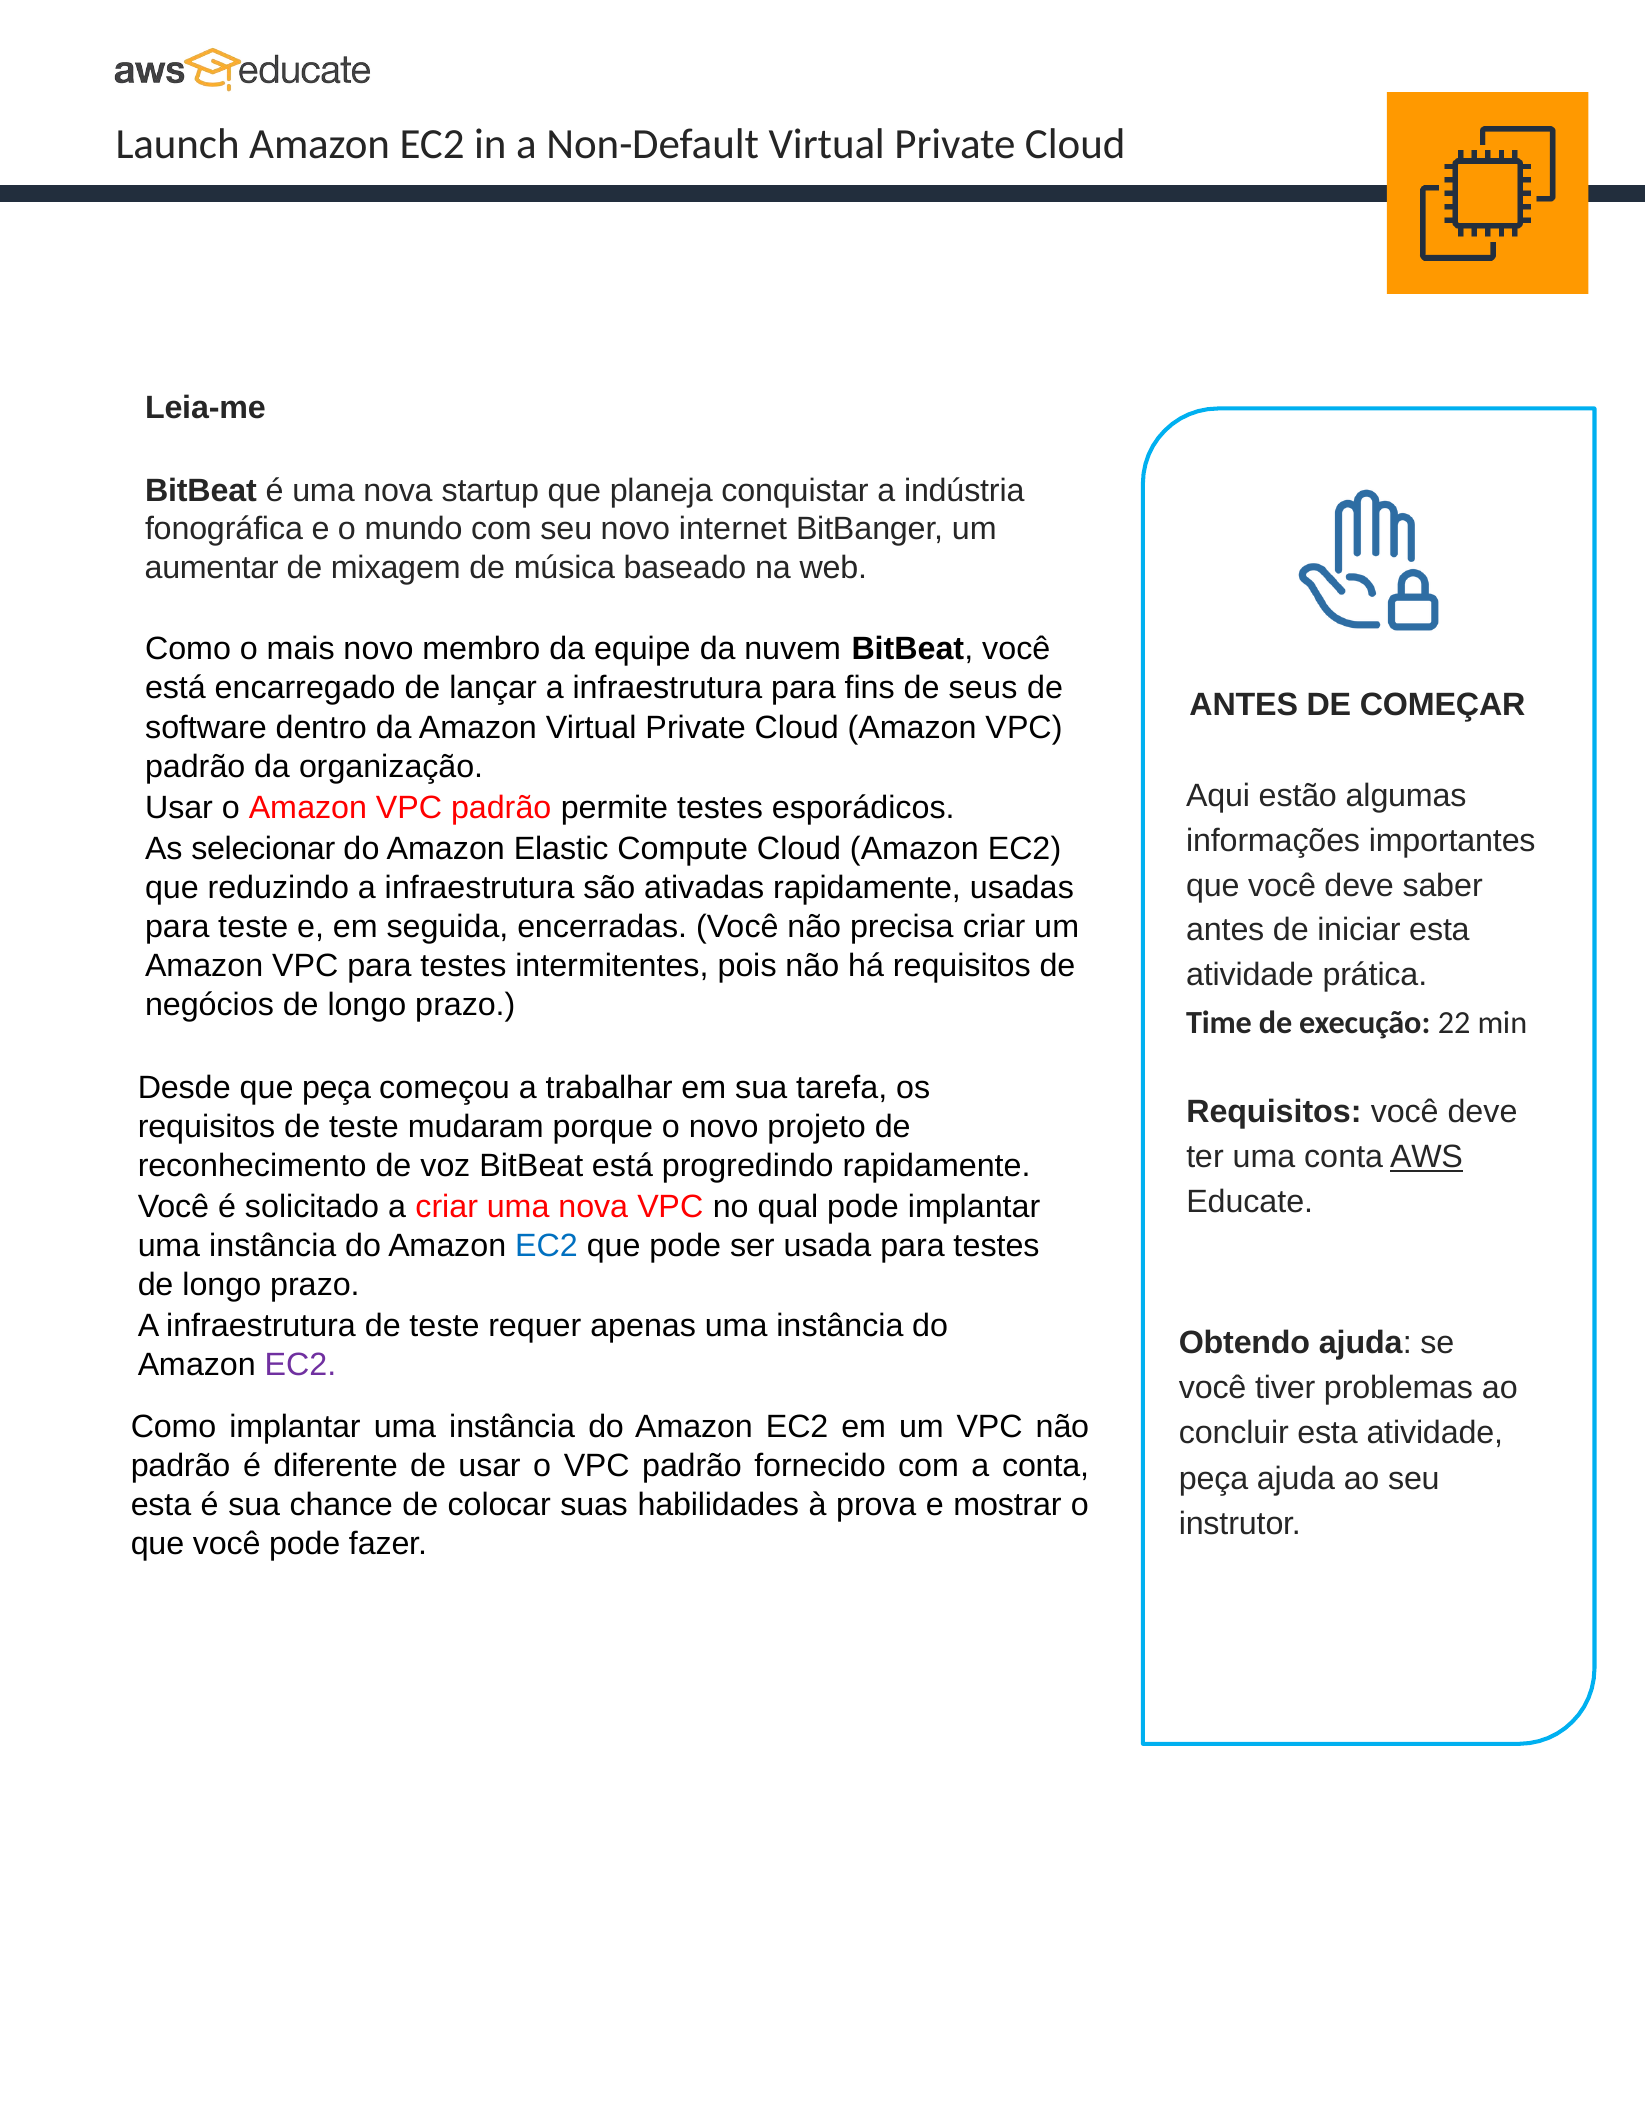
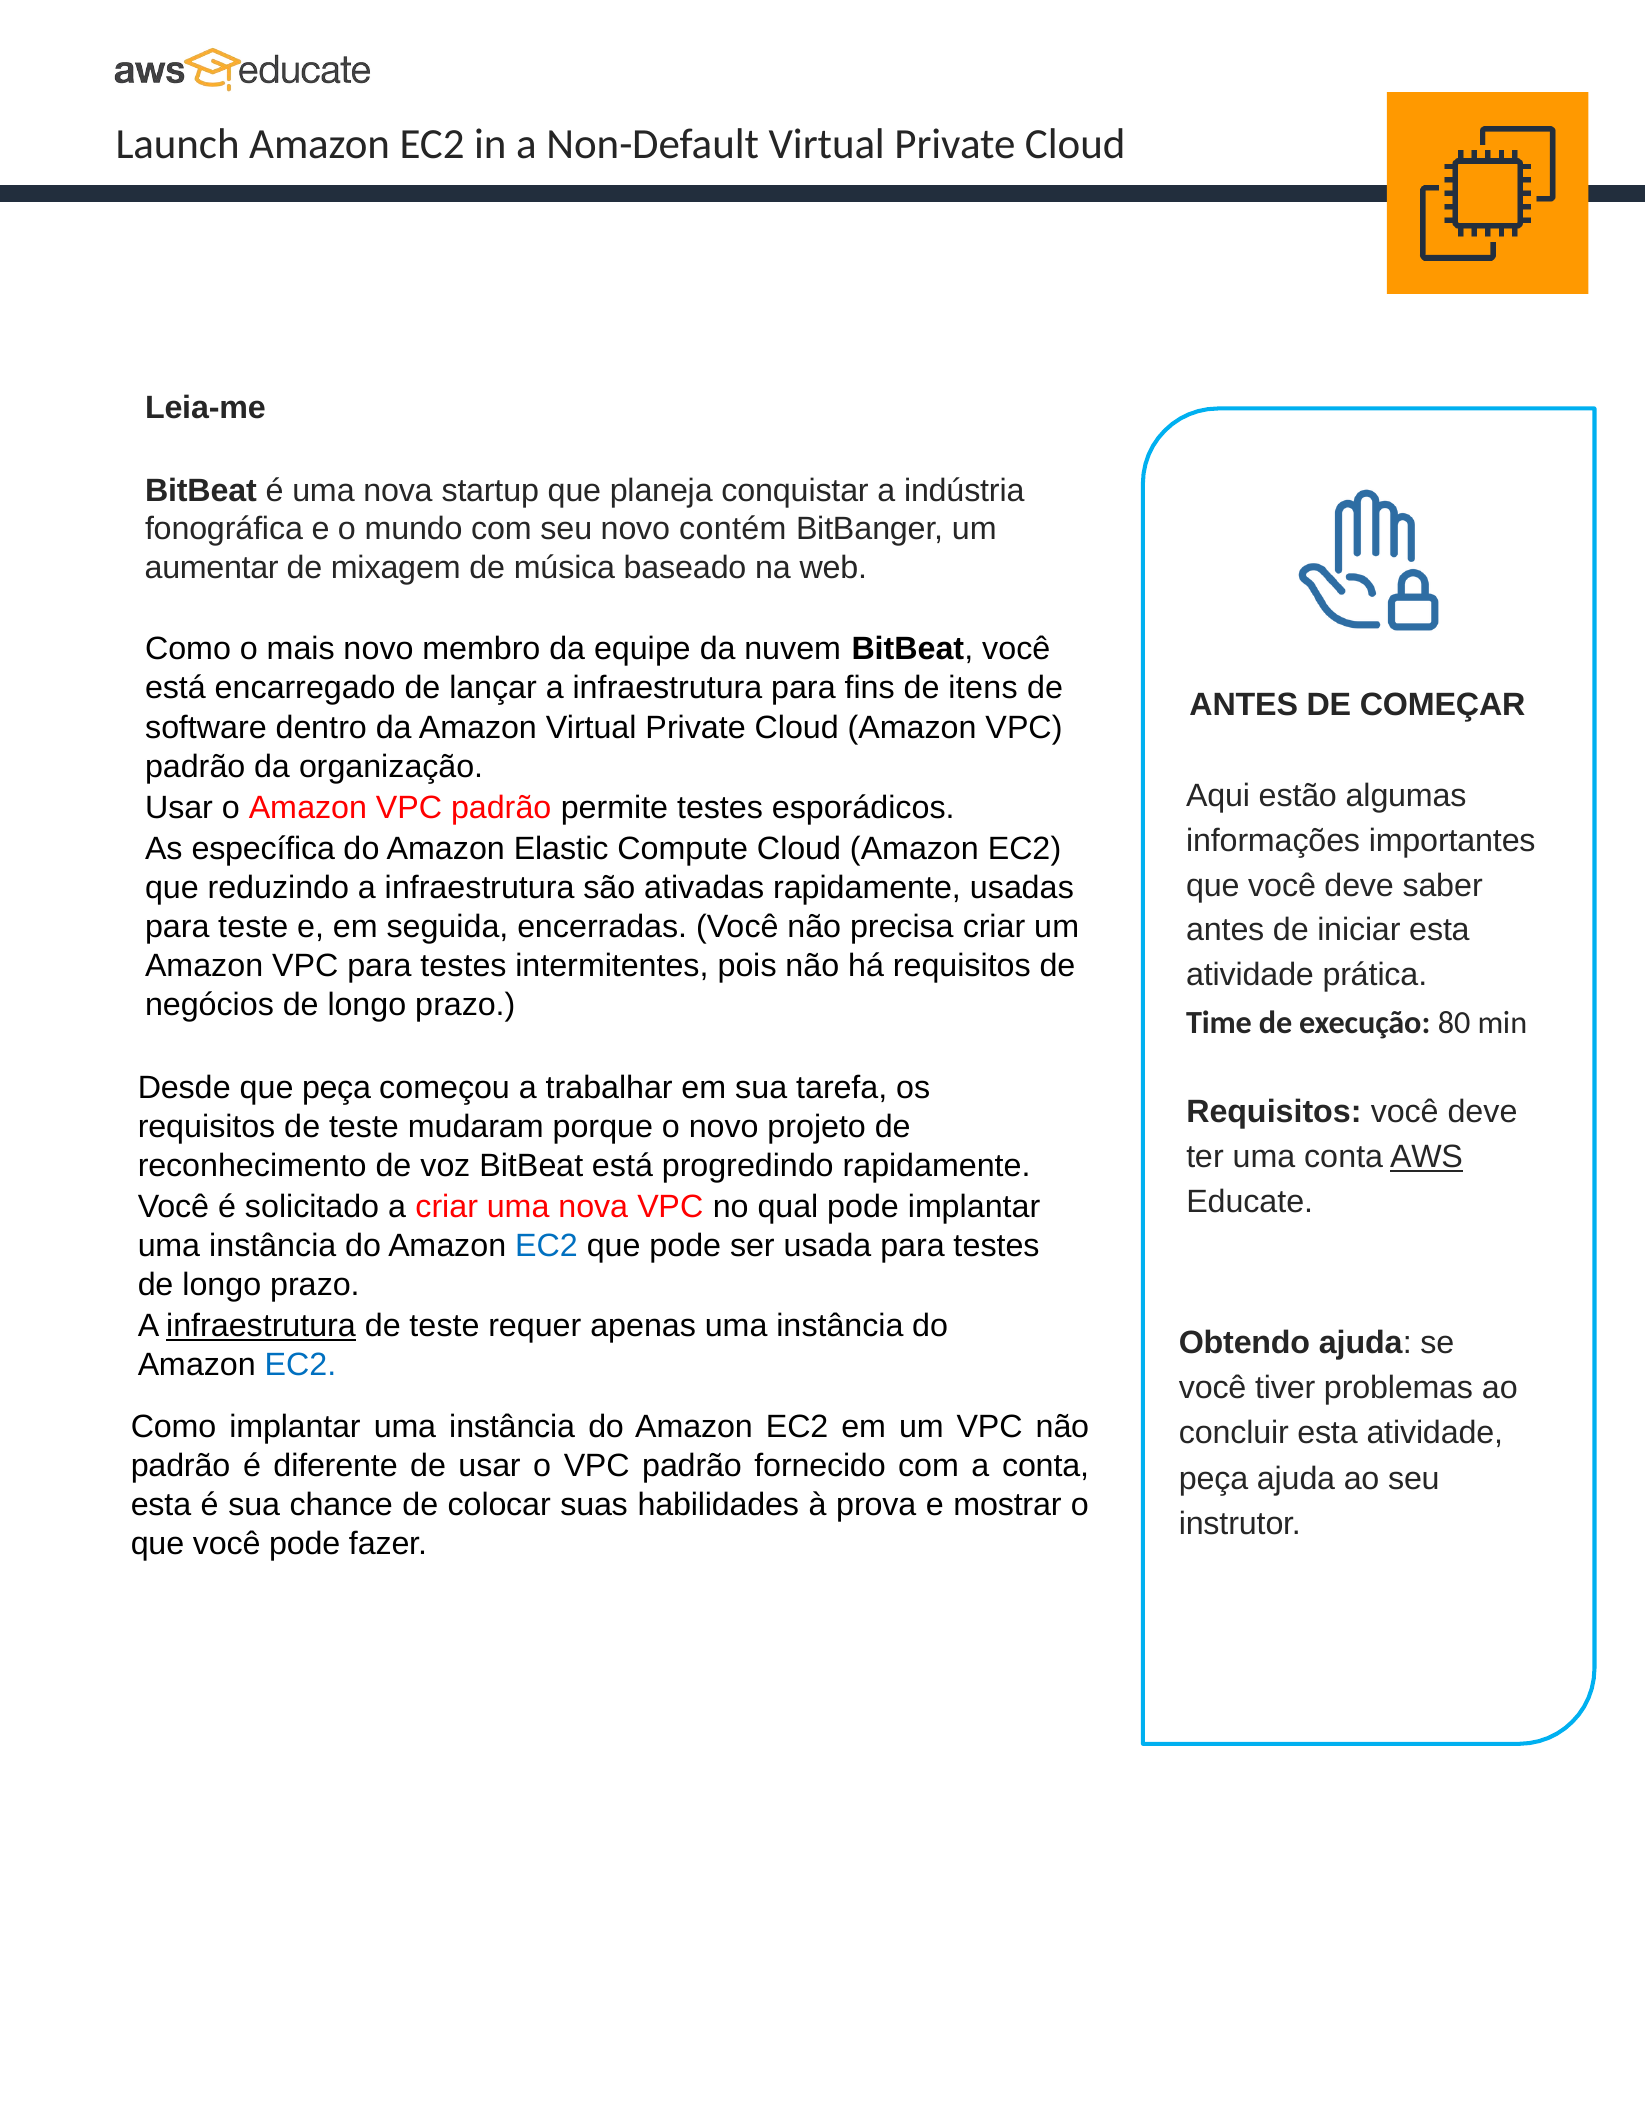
internet: internet -> contém (733, 529)
seus: seus -> itens (983, 689)
selecionar: selecionar -> específica (263, 849)
22: 22 -> 80 (1454, 1023)
infraestrutura underline: none -> present (261, 1327)
EC2 colour: purple -> blue (300, 1366)
